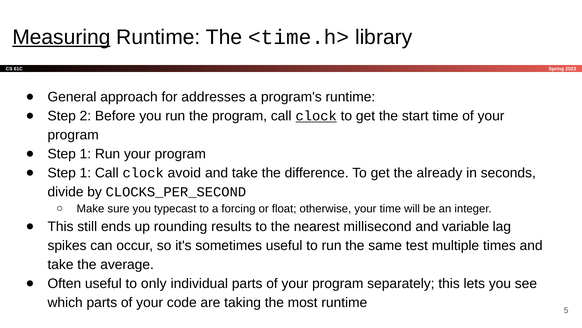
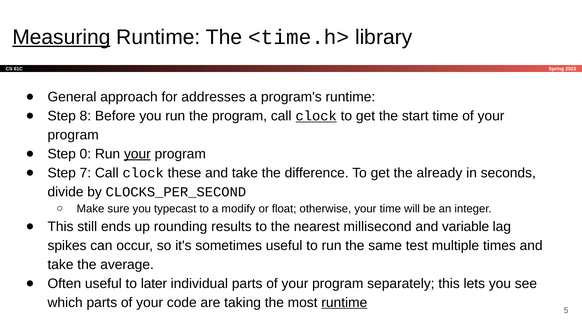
2: 2 -> 8 (85, 116)
1: 1 -> 0 (85, 154)
your underline: none -> present (137, 154)
1: 1 -> 7 (85, 173)
avoid: avoid -> these (184, 173)
forcing: forcing -> modify (238, 208)
only: only -> later (154, 283)
runtime underline: none -> present (344, 302)
